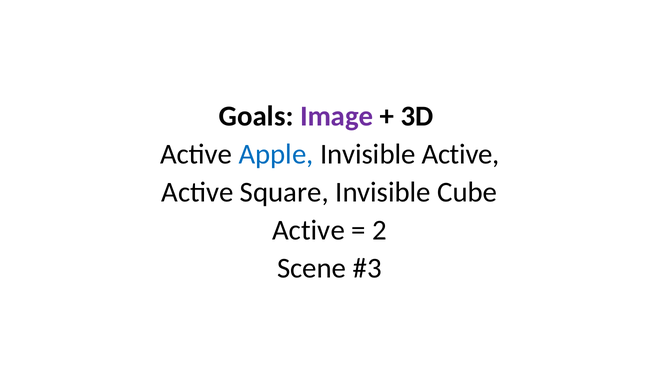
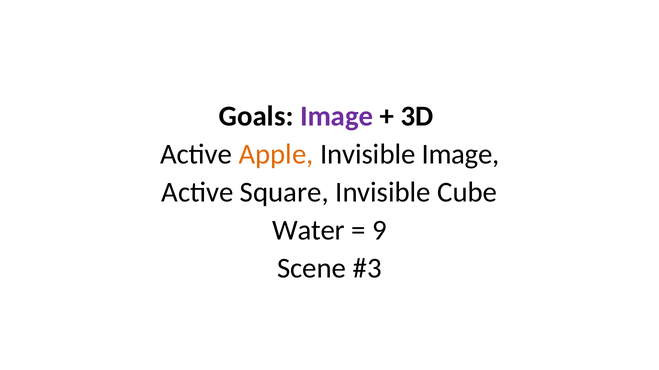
Apple colour: blue -> orange (276, 155)
Invisible Active: Active -> Image (461, 155)
Active: Active -> Water (309, 231)
2: 2 -> 9 (380, 231)
